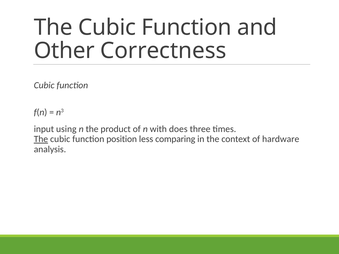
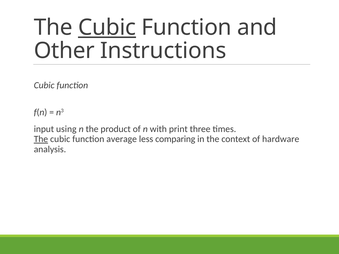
Cubic underline: none -> present (107, 28)
Correctness: Correctness -> Instructions (163, 51)
does: does -> print (178, 129)
position: position -> average (122, 139)
